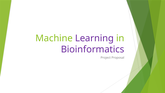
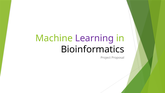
Bioinformatics colour: purple -> black (93, 49)
